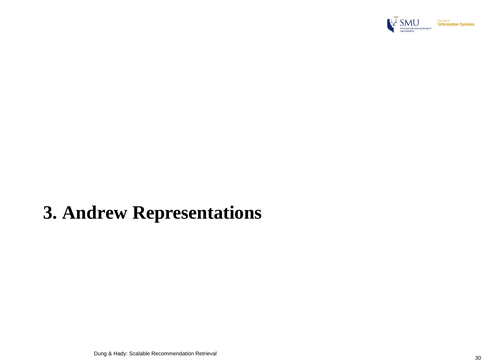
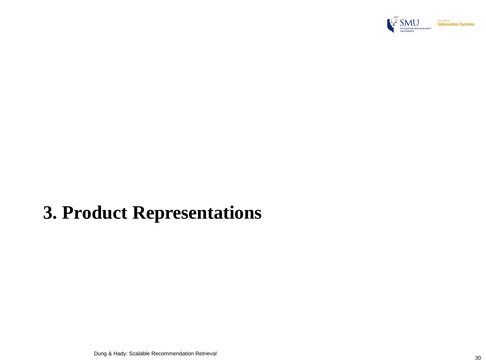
Andrew: Andrew -> Product (95, 213)
